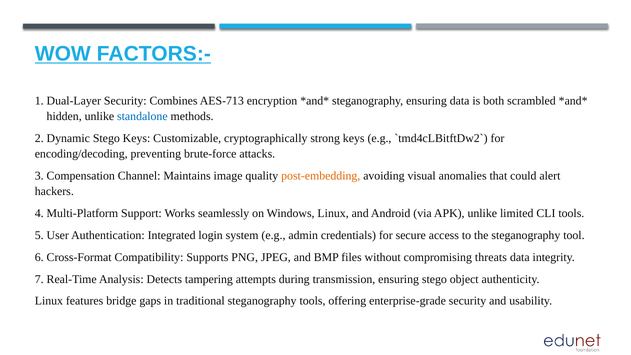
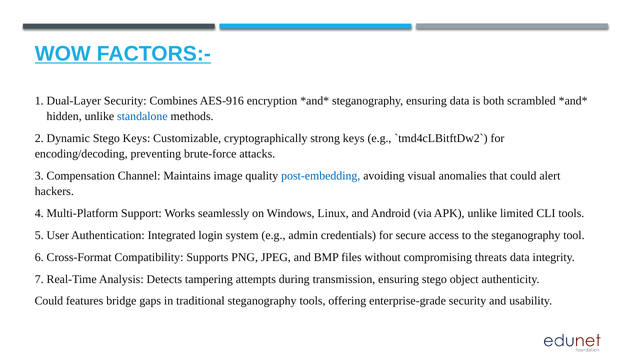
AES-713: AES-713 -> AES-916 (222, 101)
post-embedding colour: orange -> blue (321, 176)
Linux: Linux -> Could (49, 301)
